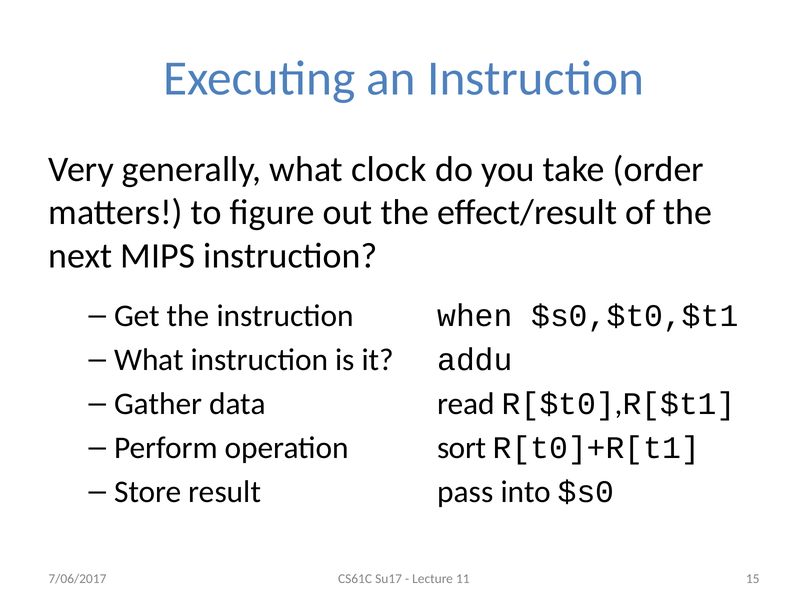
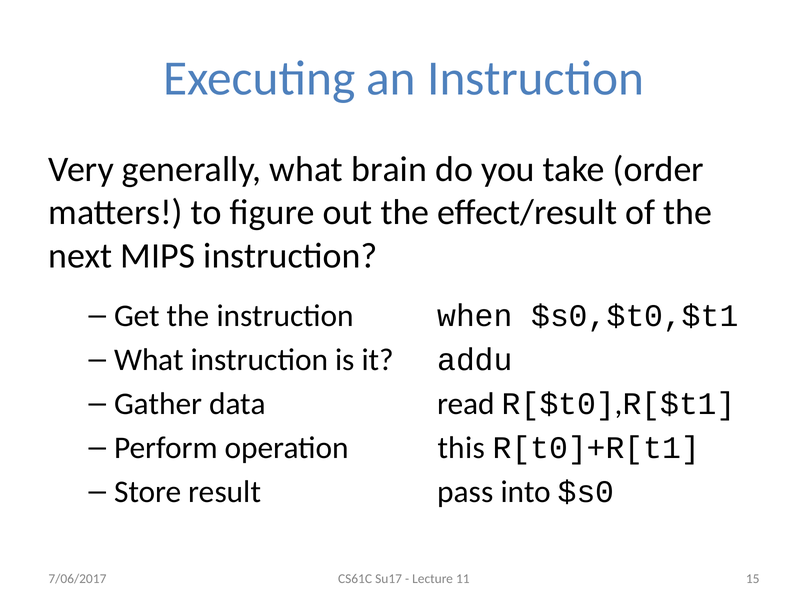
clock: clock -> brain (389, 170)
sort: sort -> this (461, 448)
